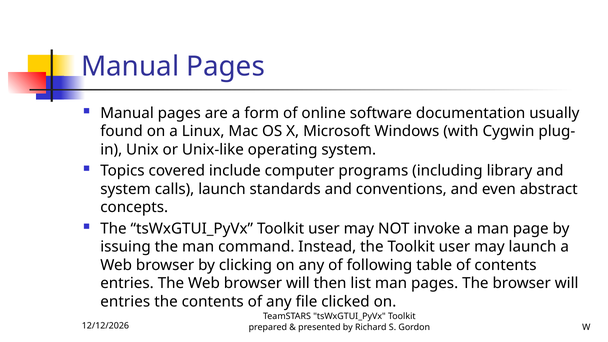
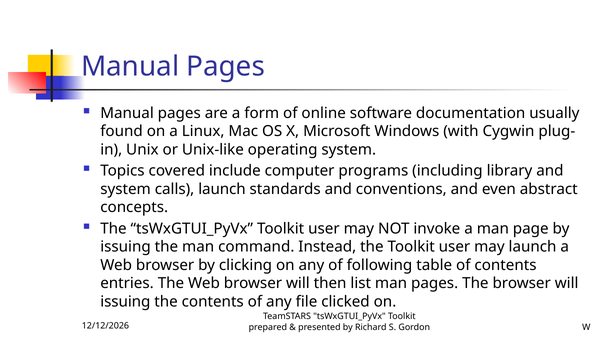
entries: entries -> issuing (125, 302)
